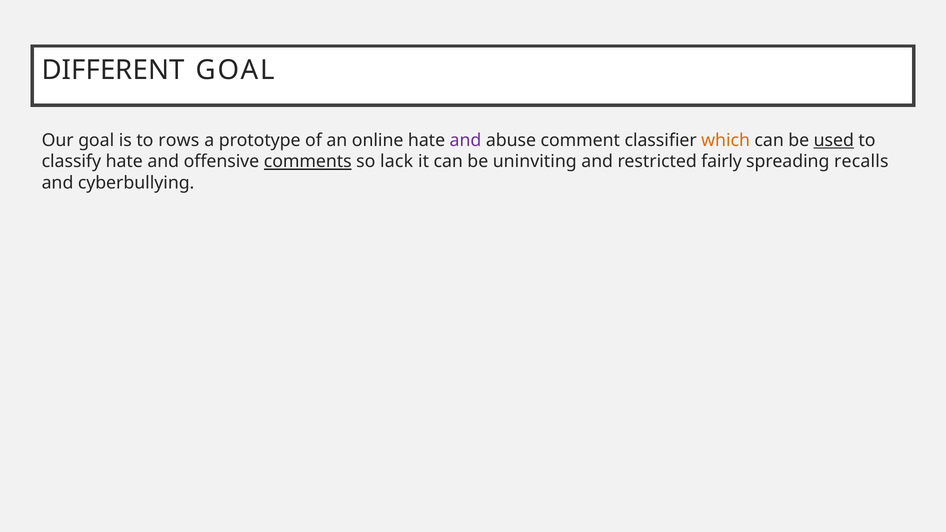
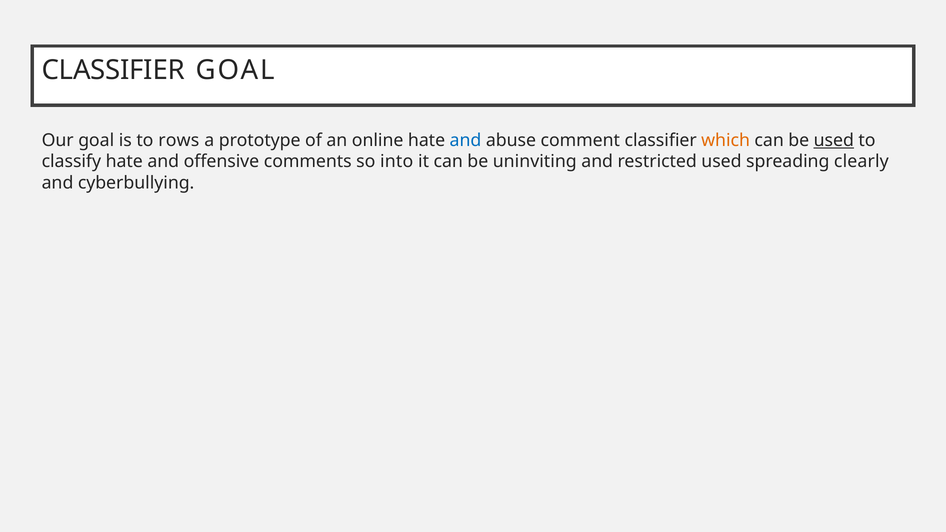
DIFFERENT: DIFFERENT -> CLASSIFIER (113, 70)
and colour: purple -> blue (465, 140)
comments underline: present -> none (308, 162)
lack: lack -> into (397, 162)
restricted fairly: fairly -> used (721, 162)
recalls: recalls -> clearly (861, 162)
